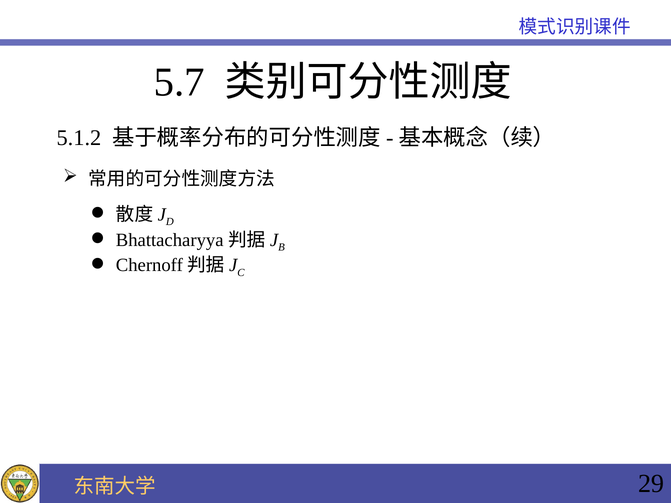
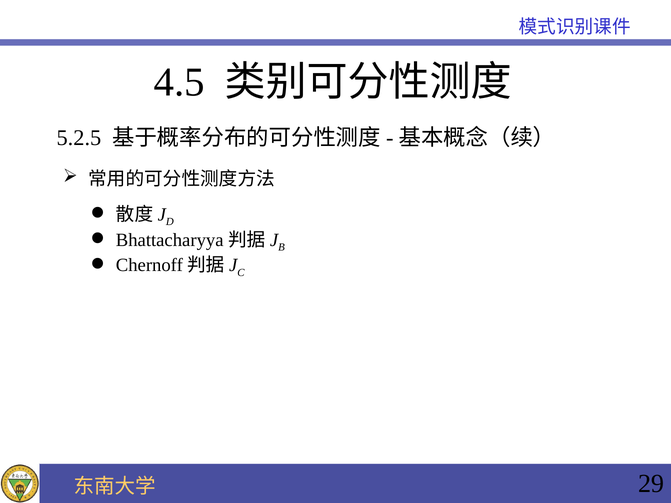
5.7: 5.7 -> 4.5 (179, 82)
5.1.2: 5.1.2 -> 5.2.5 (79, 138)
